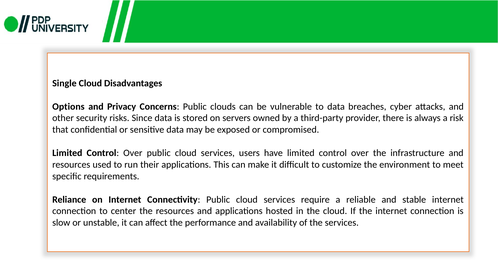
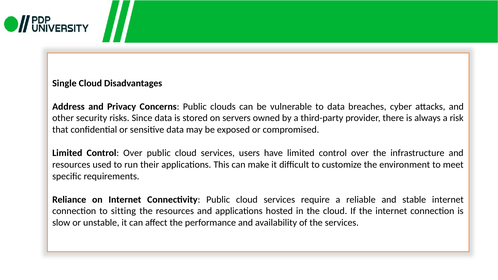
Options: Options -> Address (68, 107)
center: center -> sitting (123, 211)
